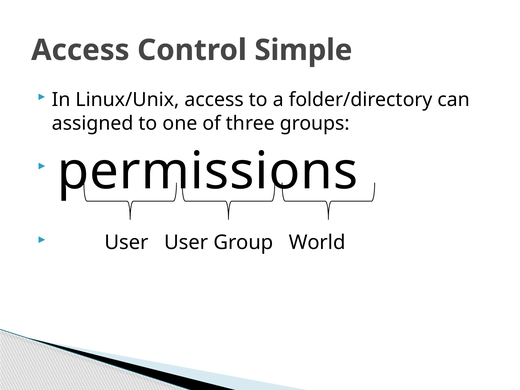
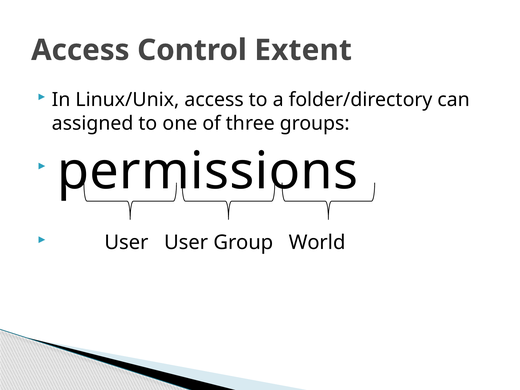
Simple: Simple -> Extent (303, 50)
